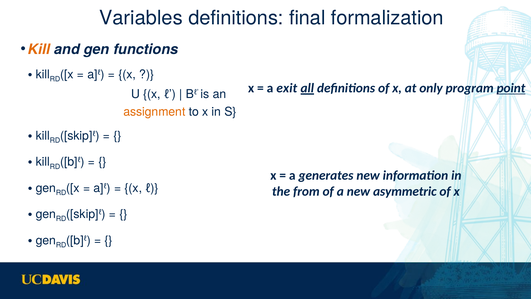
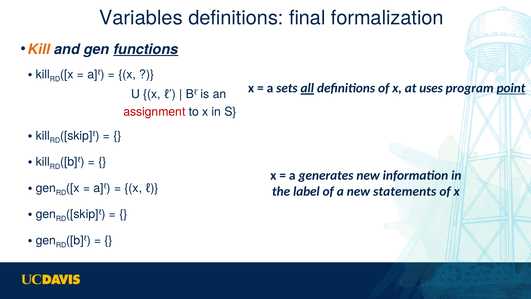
functions underline: none -> present (146, 49)
exit: exit -> sets (287, 88)
only: only -> uses (431, 88)
assignment colour: orange -> red (154, 112)
from: from -> label (306, 191)
asymmetric: asymmetric -> statements (405, 191)
